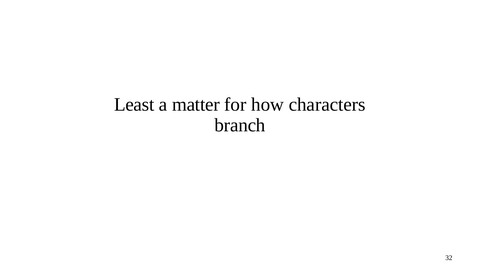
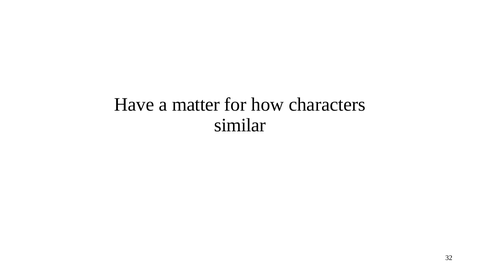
Least: Least -> Have (134, 105)
branch: branch -> similar (240, 125)
